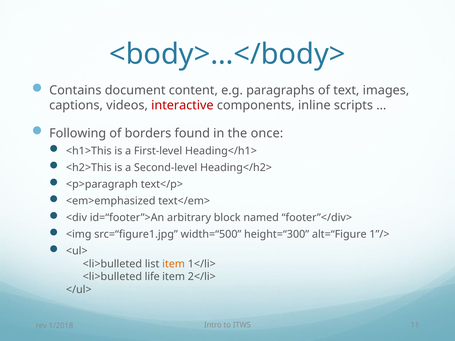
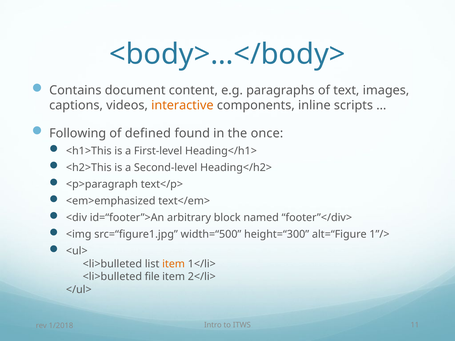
interactive colour: red -> orange (182, 106)
borders: borders -> defined (148, 133)
life: life -> file (152, 277)
